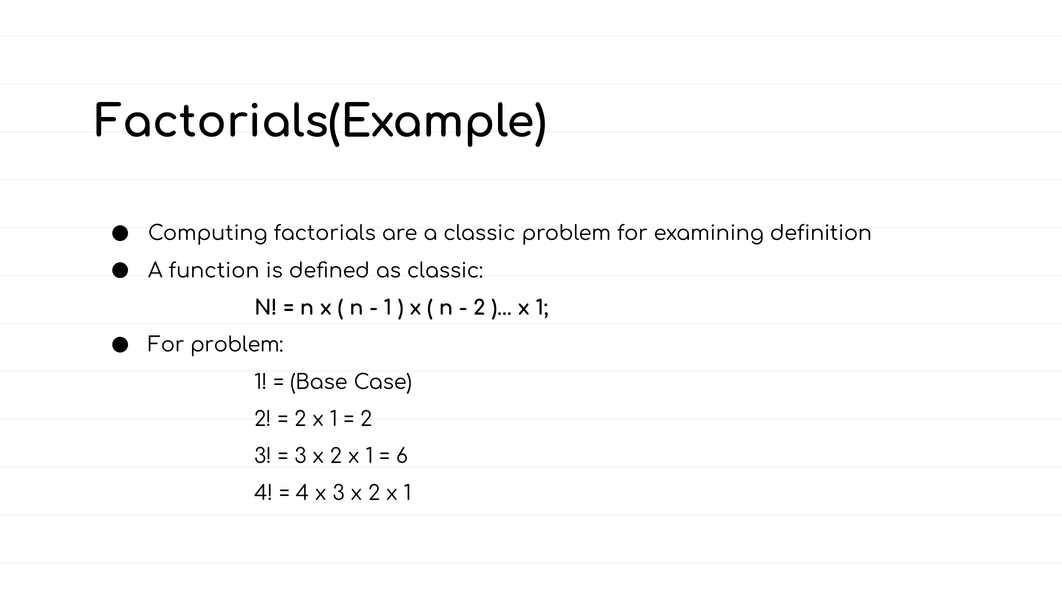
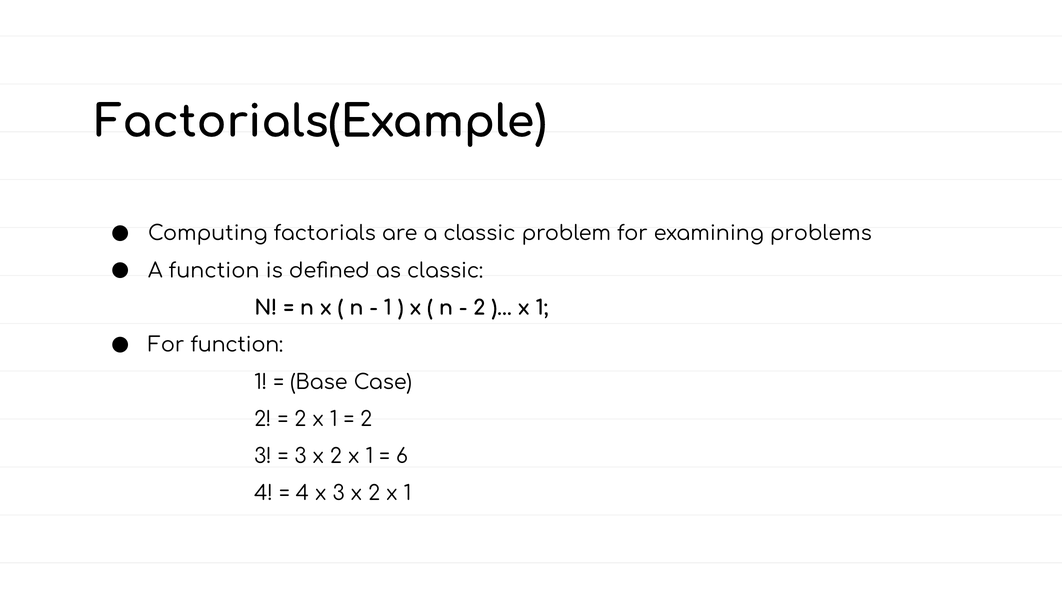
definition: definition -> problems (821, 234)
For problem: problem -> function (237, 345)
